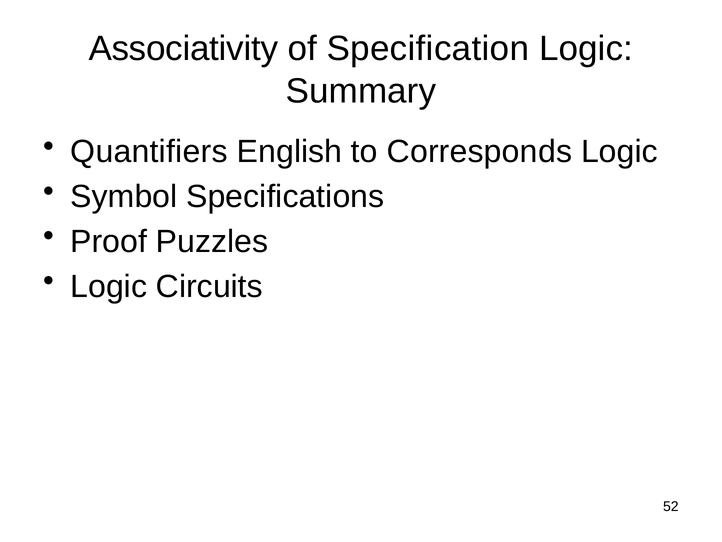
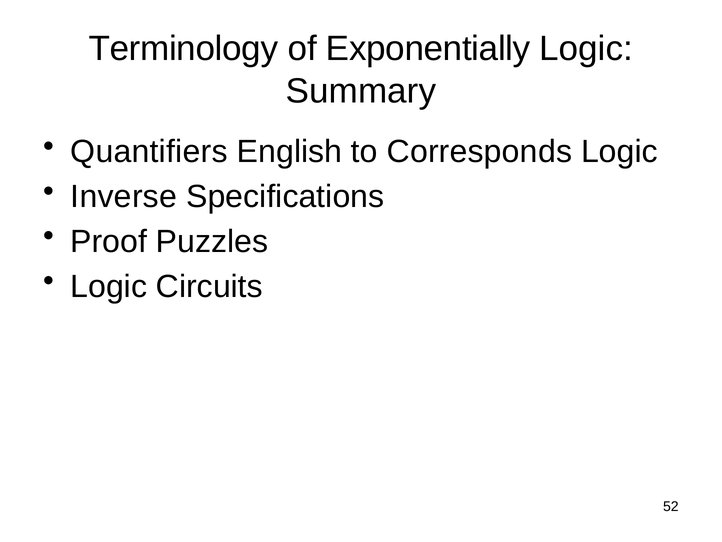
Associativity: Associativity -> Terminology (183, 49)
Specification: Specification -> Exponentially (428, 49)
Symbol: Symbol -> Inverse (124, 196)
